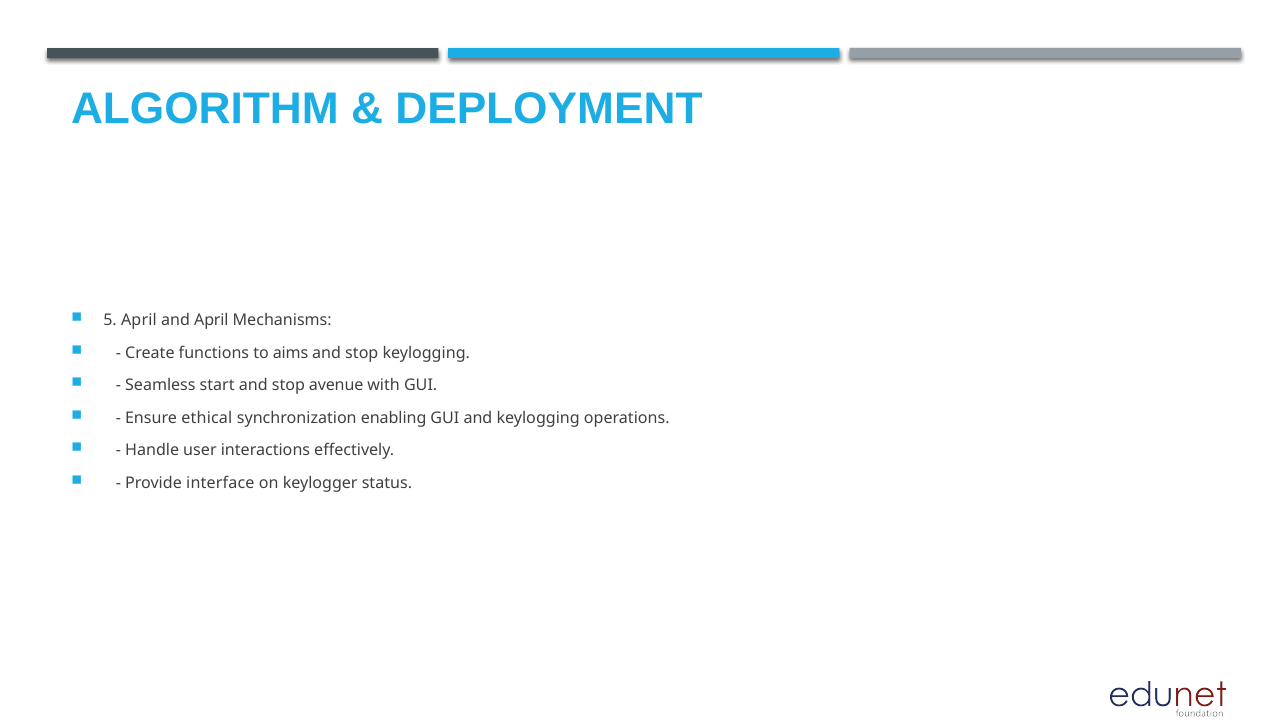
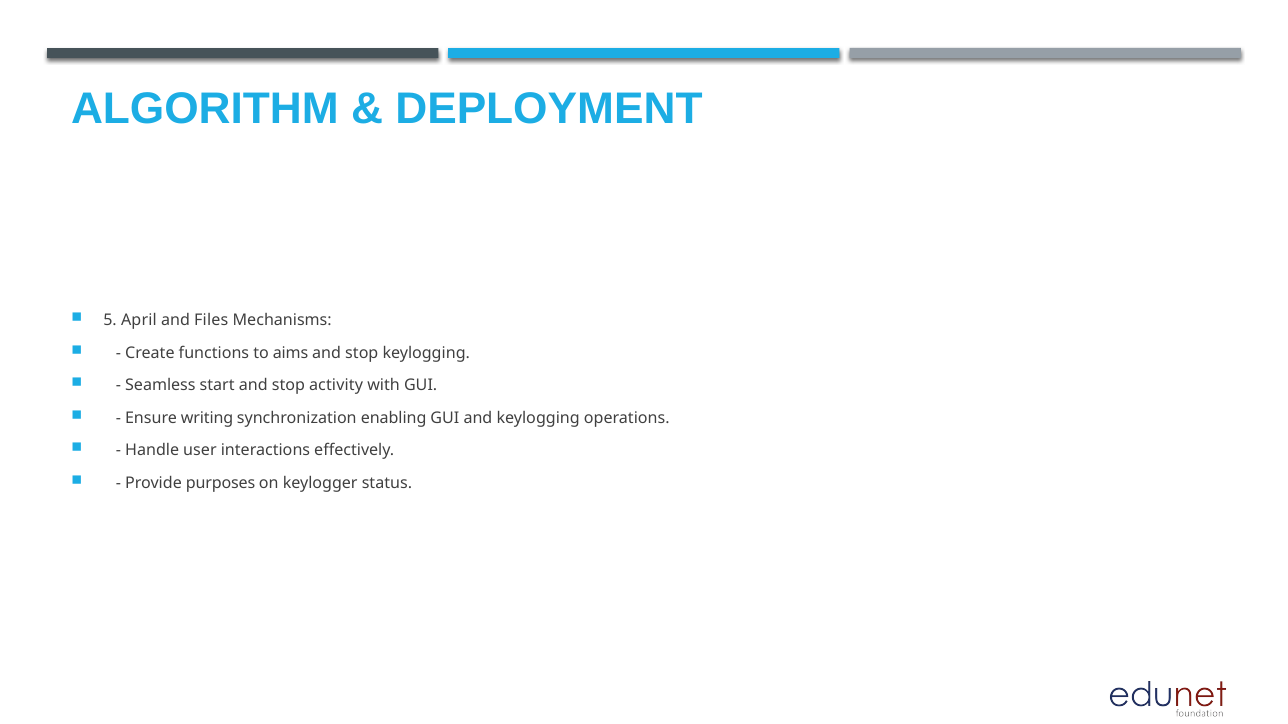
and April: April -> Files (211, 320)
avenue: avenue -> activity (336, 385)
ethical: ethical -> writing (207, 418)
interface: interface -> purposes (221, 483)
